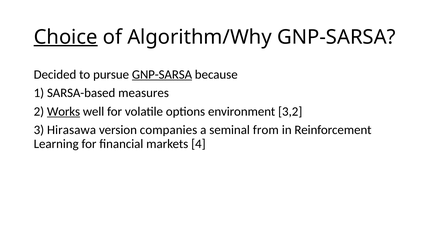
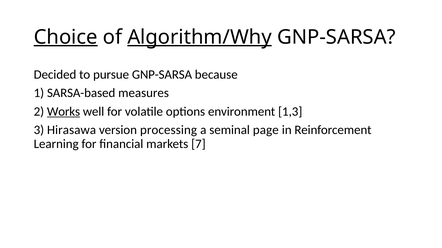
Algorithm/Why underline: none -> present (200, 37)
GNP-SARSA underline: present -> none (162, 75)
3,2: 3,2 -> 1,3 (290, 112)
companies: companies -> processing (169, 130)
from: from -> page (266, 130)
4: 4 -> 7 (198, 144)
